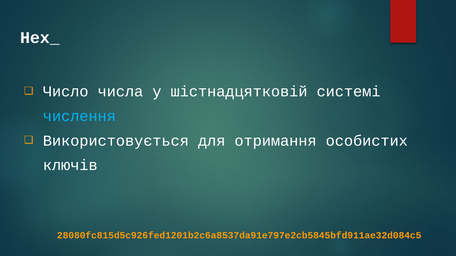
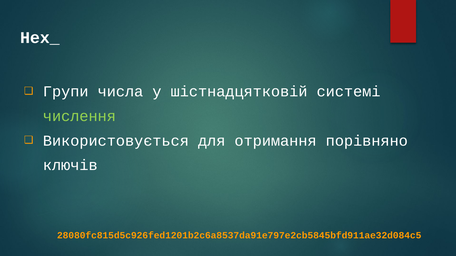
Число: Число -> Групи (66, 92)
числення colour: light blue -> light green (79, 116)
особистих: особистих -> порівняно (367, 141)
